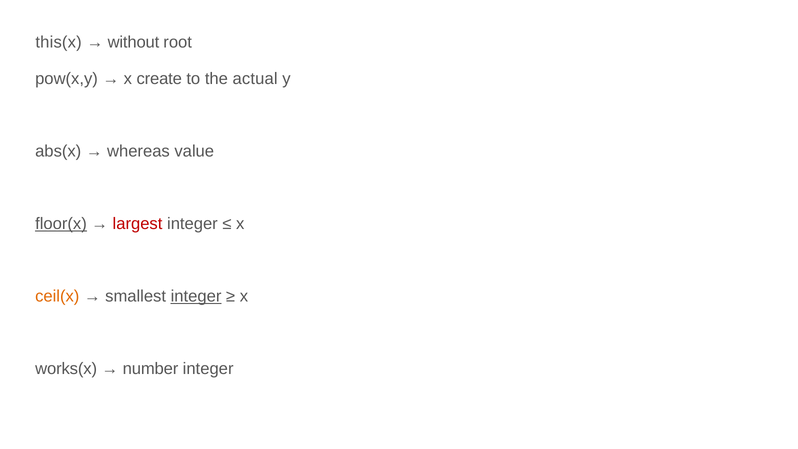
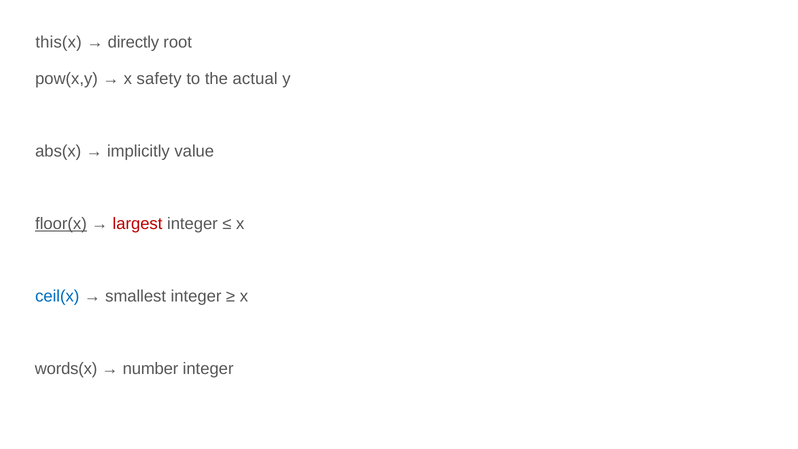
without: without -> directly (133, 42)
create: create -> safety (159, 79)
whereas: whereas -> implicitly (138, 151)
ceil(x colour: orange -> blue (57, 296)
integer underline: present -> none (196, 296)
works(x: works(x -> words(x (66, 369)
